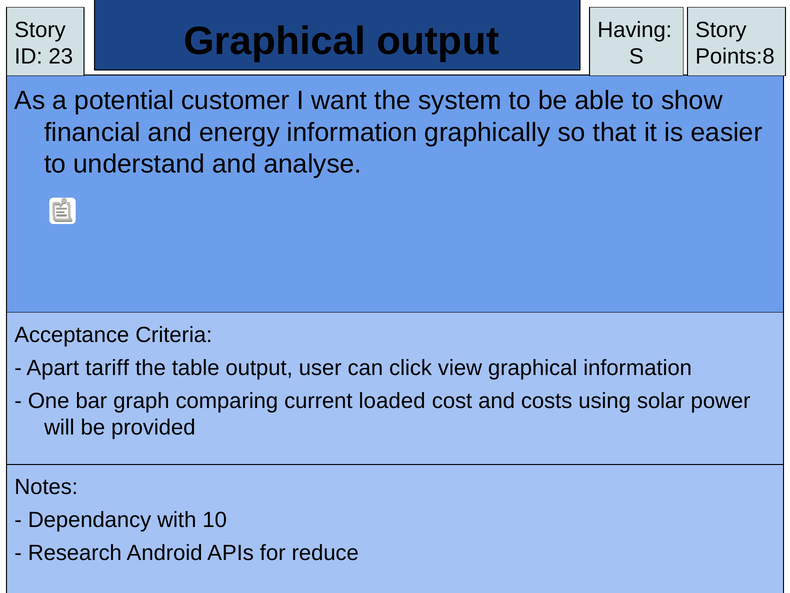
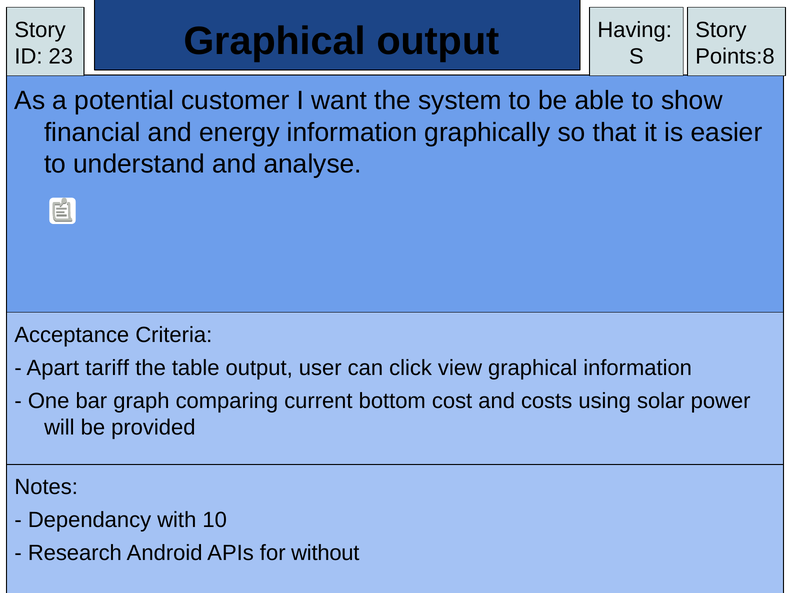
loaded: loaded -> bottom (392, 401)
reduce: reduce -> without (325, 553)
